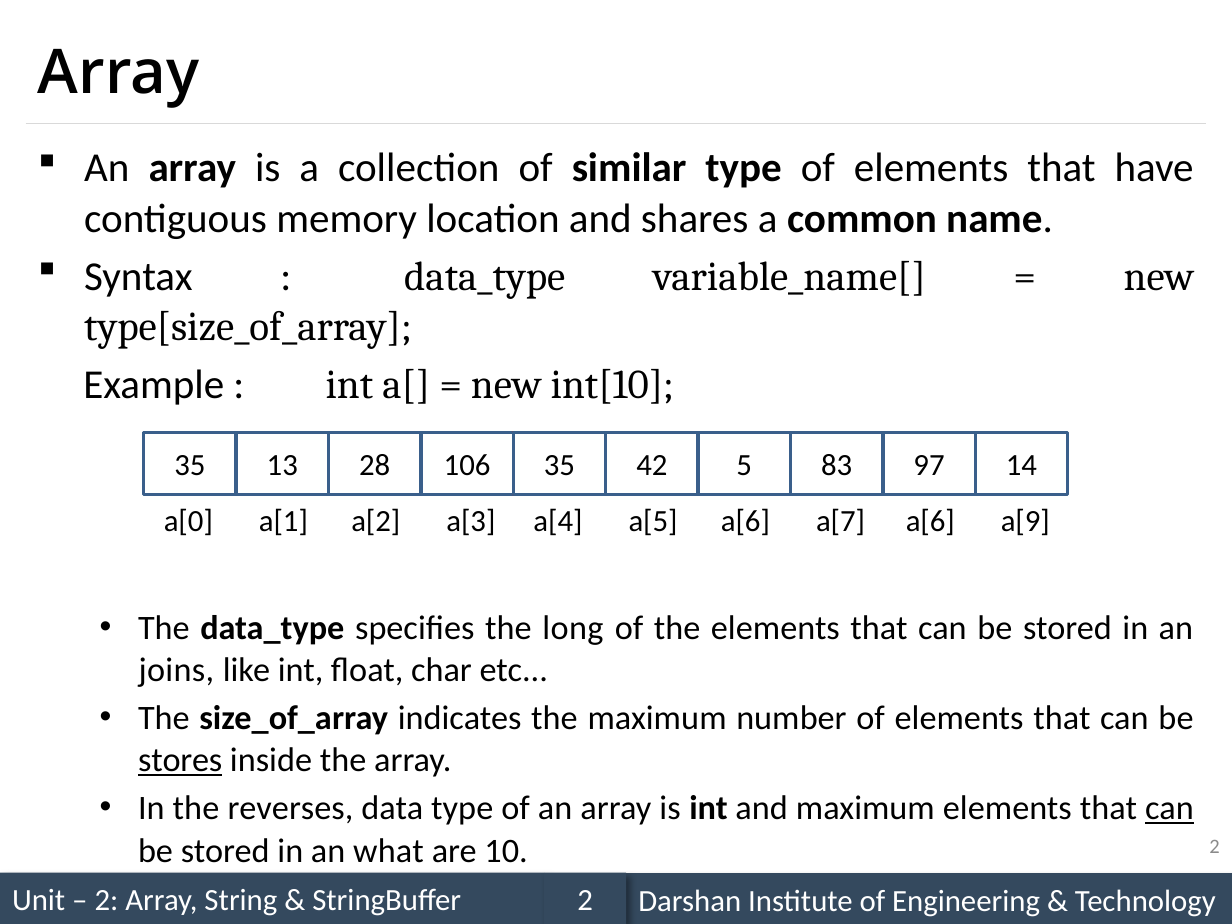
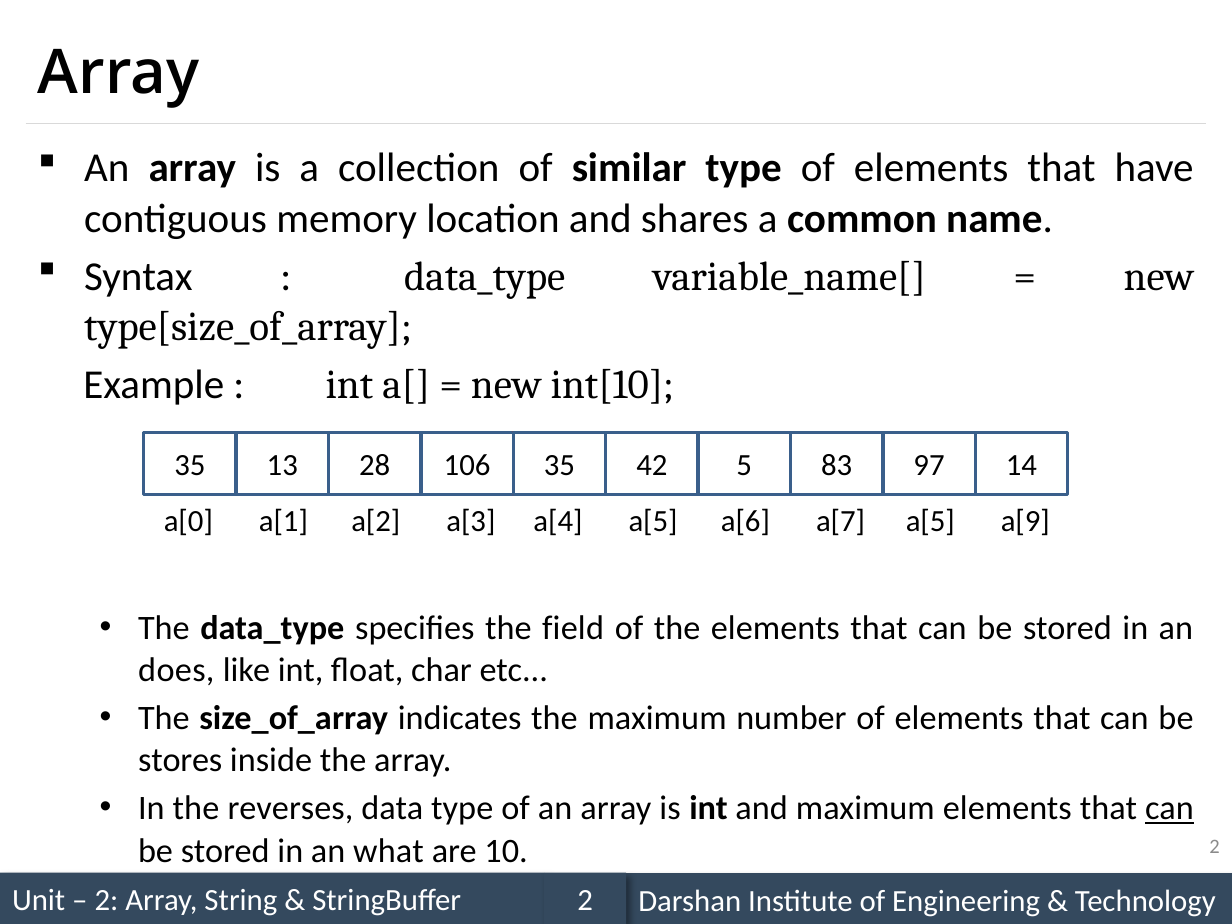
a[6: a[6 -> a[5 (930, 521)
long: long -> field (573, 628)
joins: joins -> does (176, 670)
stores underline: present -> none (180, 760)
